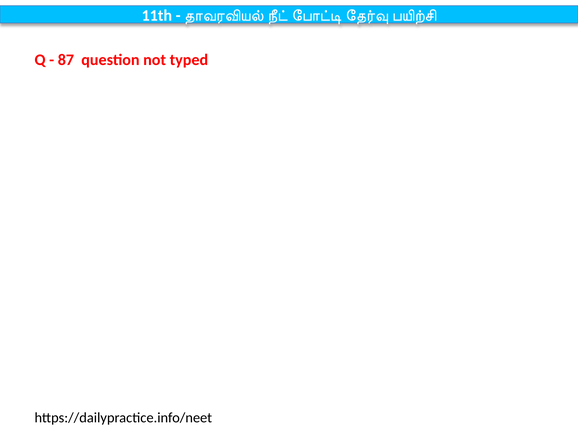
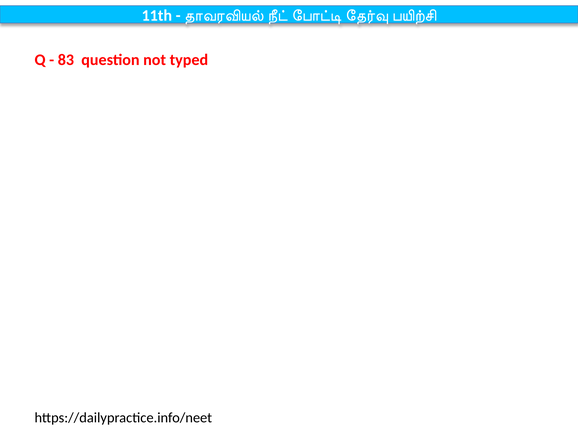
87: 87 -> 83 (66, 60)
